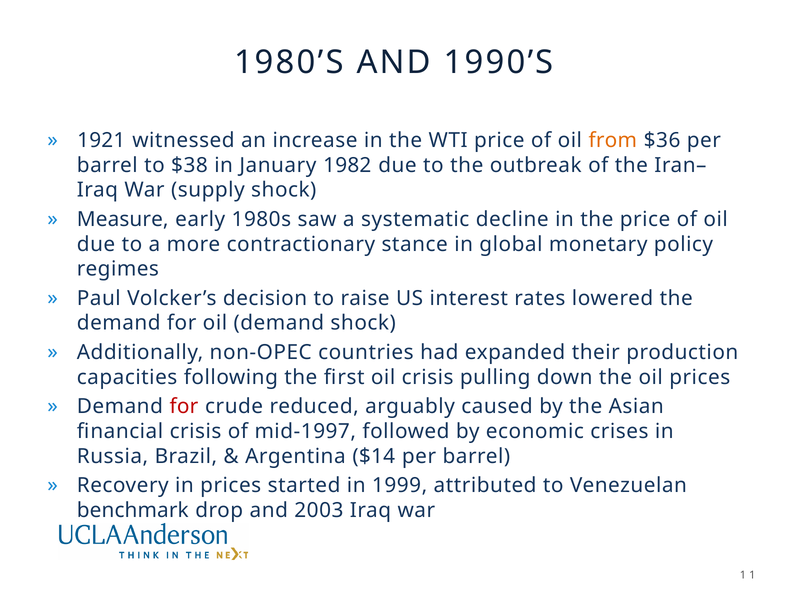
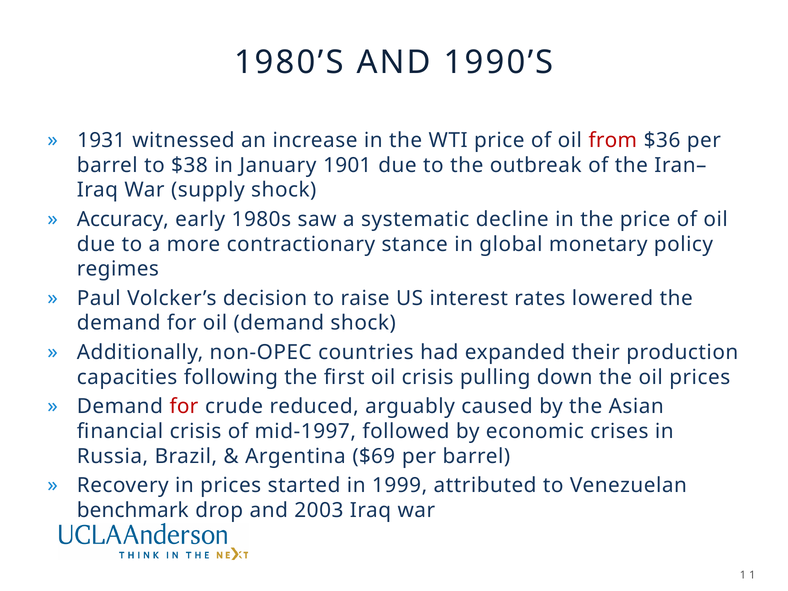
1921: 1921 -> 1931 (101, 140)
from colour: orange -> red (613, 140)
1982: 1982 -> 1901 (347, 165)
Measure: Measure -> Accuracy (123, 219)
$14: $14 -> $69 (374, 456)
